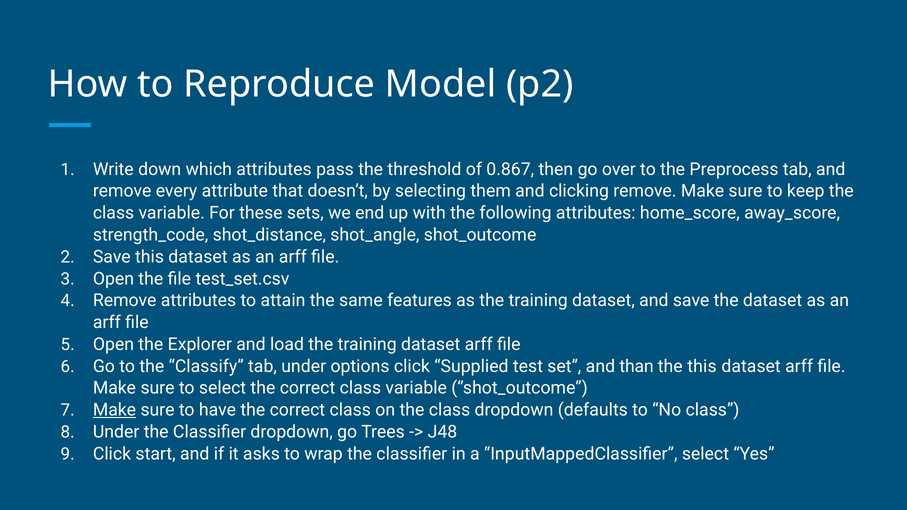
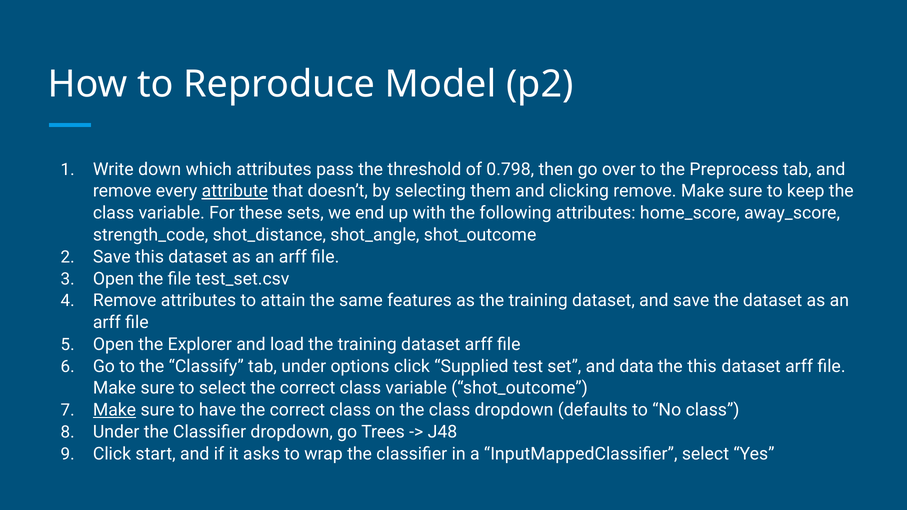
0.867: 0.867 -> 0.798 (510, 169)
attribute underline: none -> present (235, 191)
than: than -> data (637, 366)
